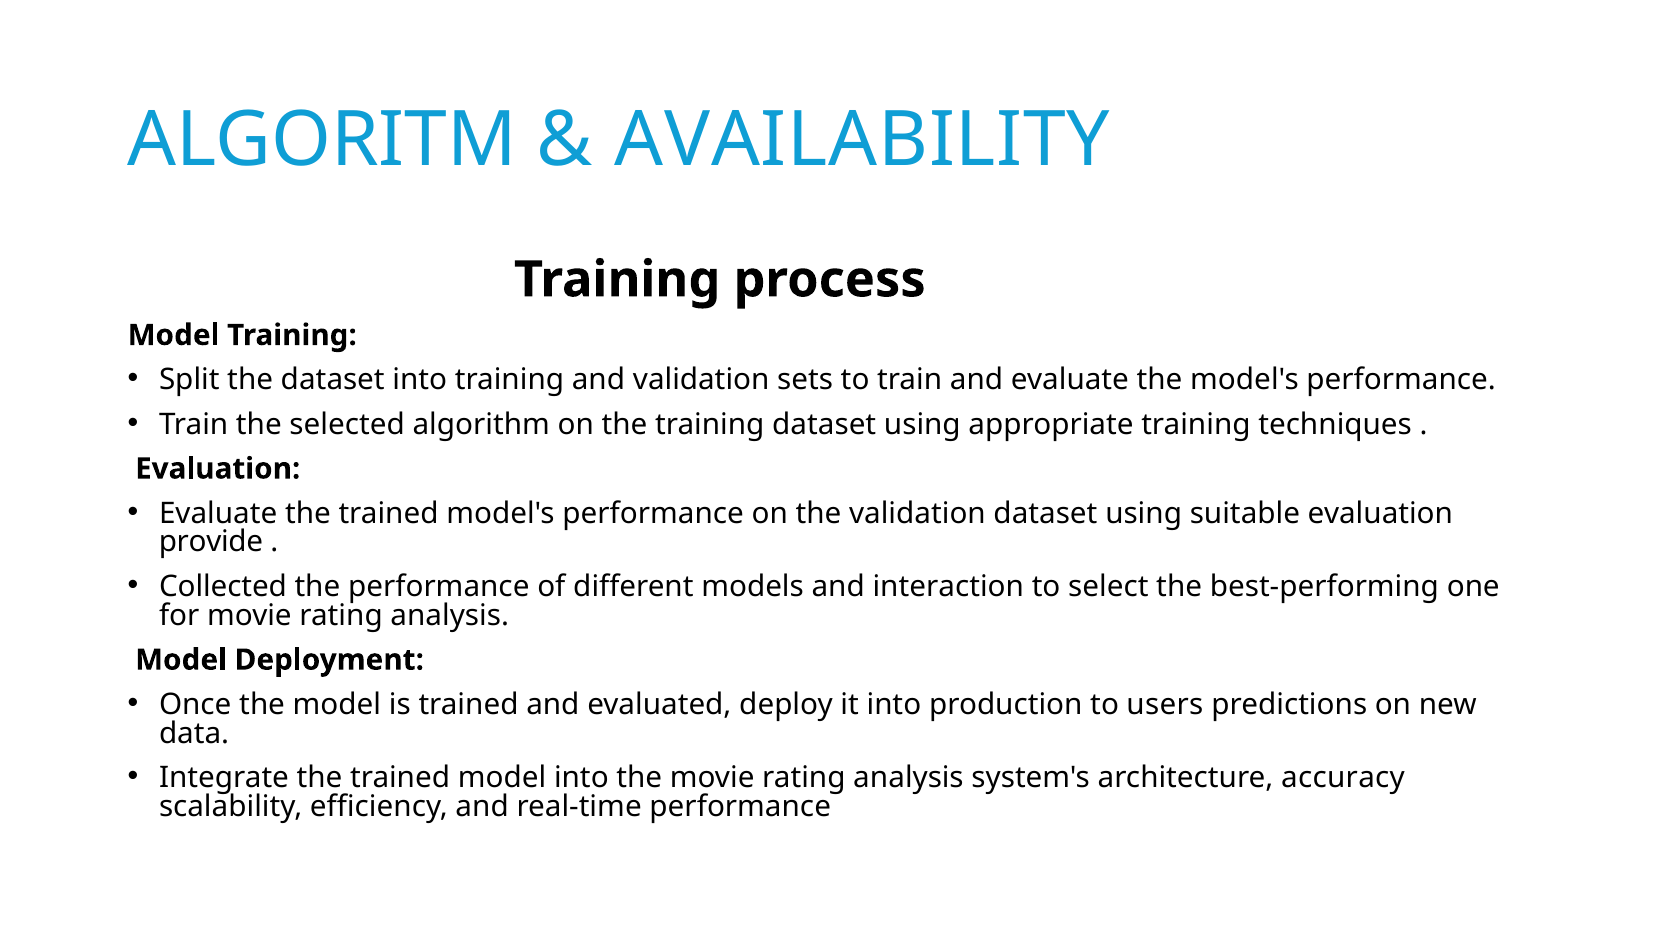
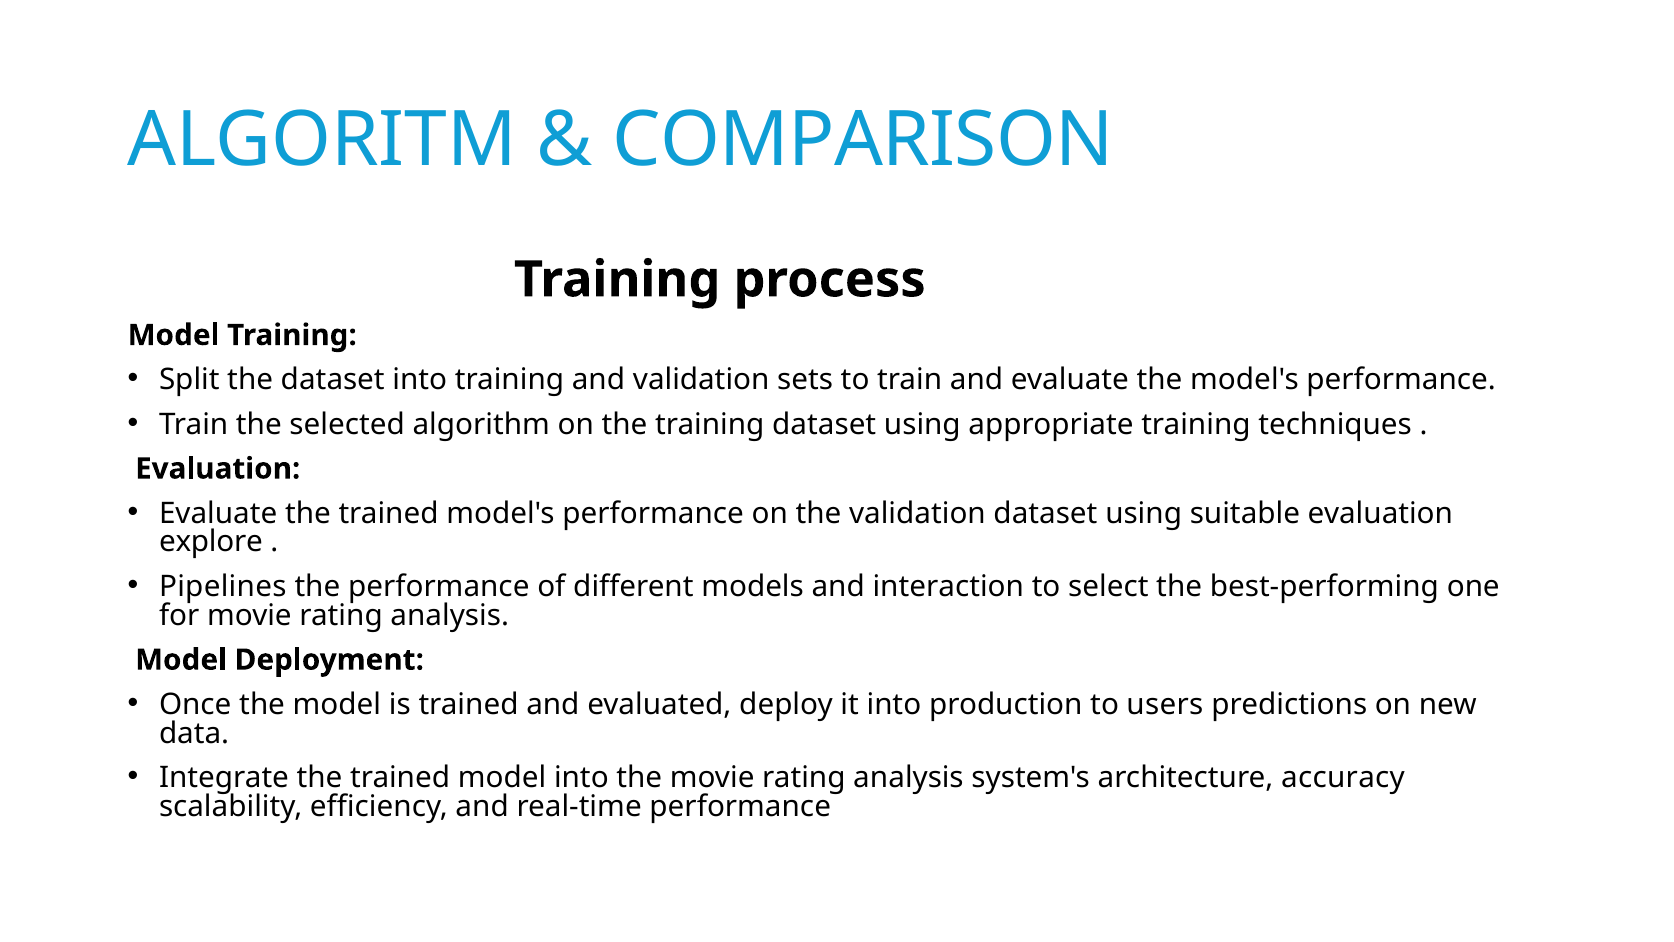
AVAILABILITY: AVAILABILITY -> COMPARISON (863, 141)
provide: provide -> explore (211, 542)
Collected: Collected -> Pipelines (223, 586)
